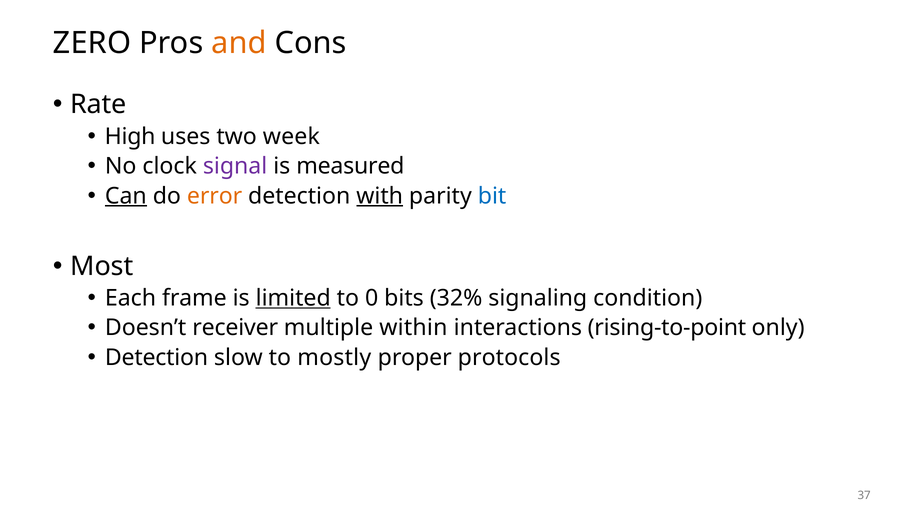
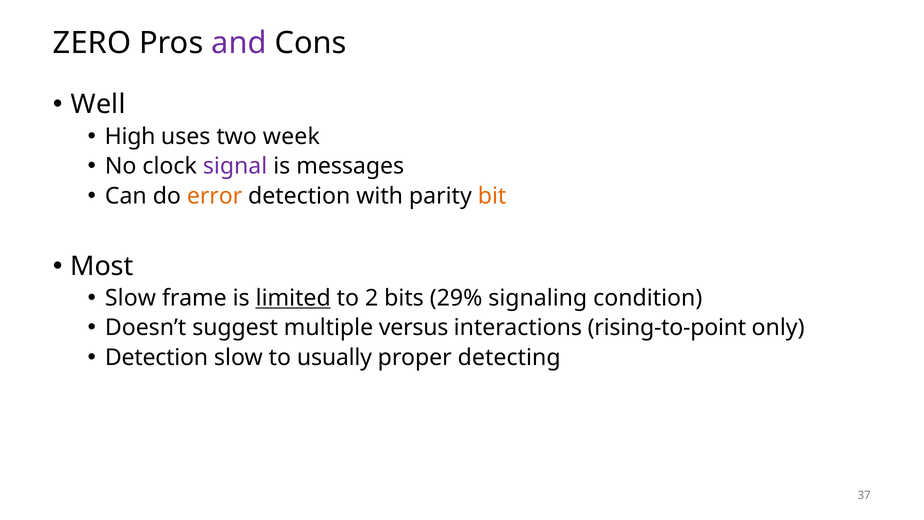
and colour: orange -> purple (239, 43)
Rate: Rate -> Well (98, 104)
measured: measured -> messages (350, 166)
Can underline: present -> none (126, 196)
with underline: present -> none (380, 196)
bit colour: blue -> orange (492, 196)
Each: Each -> Slow (130, 298)
0: 0 -> 2 (372, 298)
32%: 32% -> 29% (456, 298)
receiver: receiver -> suggest (235, 328)
within: within -> versus (414, 328)
mostly: mostly -> usually (334, 357)
protocols: protocols -> detecting (509, 357)
